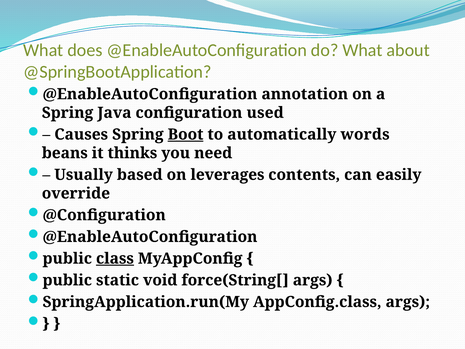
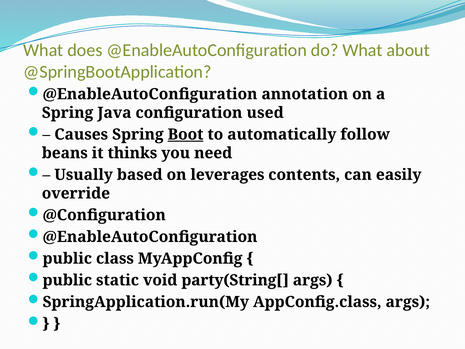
words: words -> follow (365, 134)
class underline: present -> none (115, 258)
force(String[: force(String[ -> party(String[ (235, 280)
